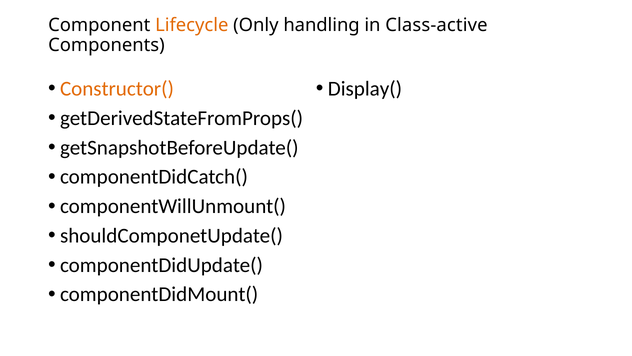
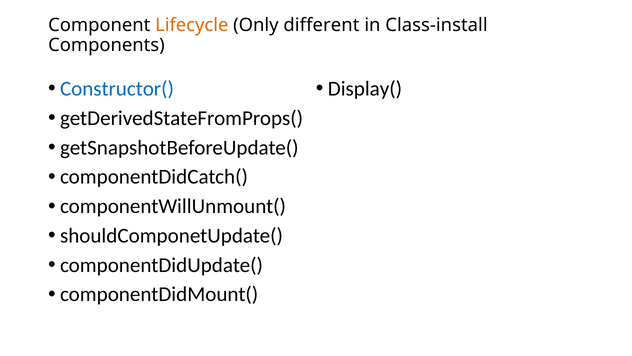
handling: handling -> different (321, 25)
Class-active: Class-active -> Class-install (436, 25)
Constructor( colour: orange -> blue (117, 89)
